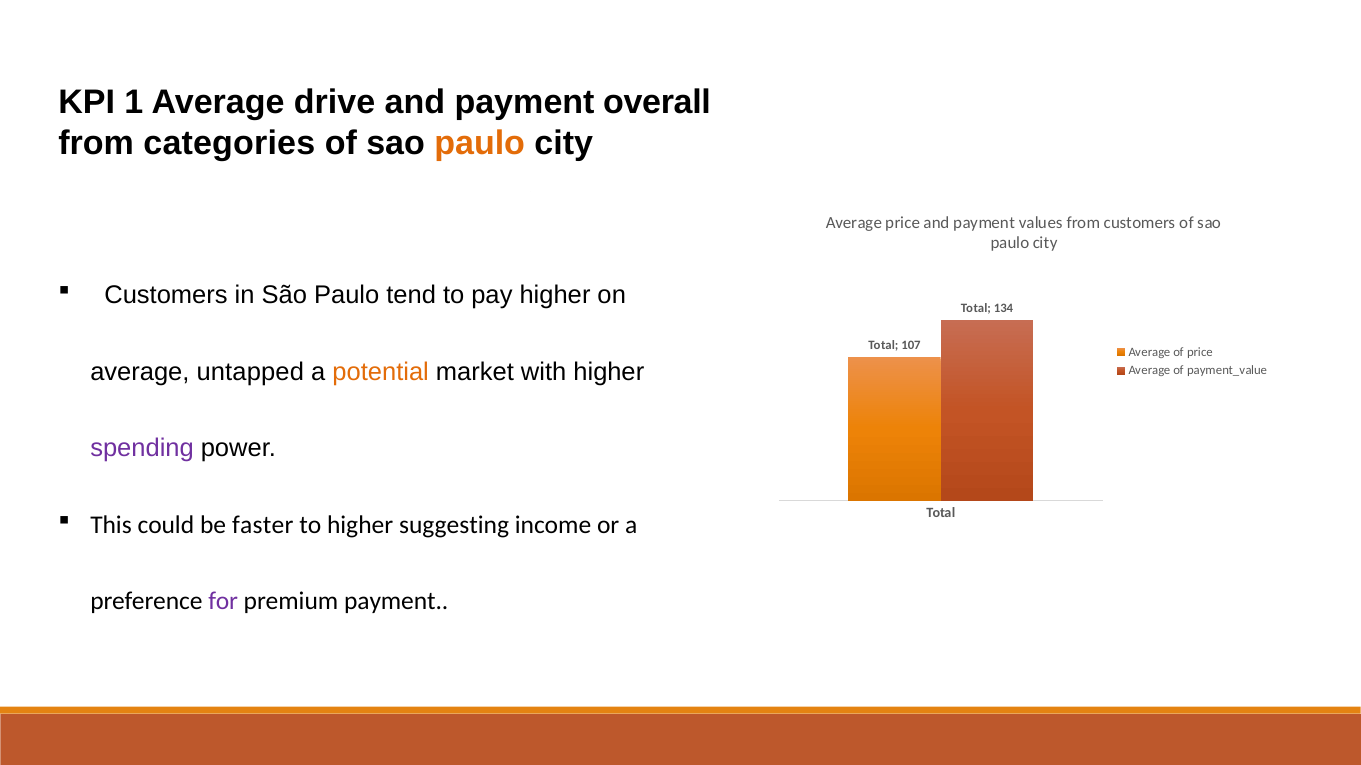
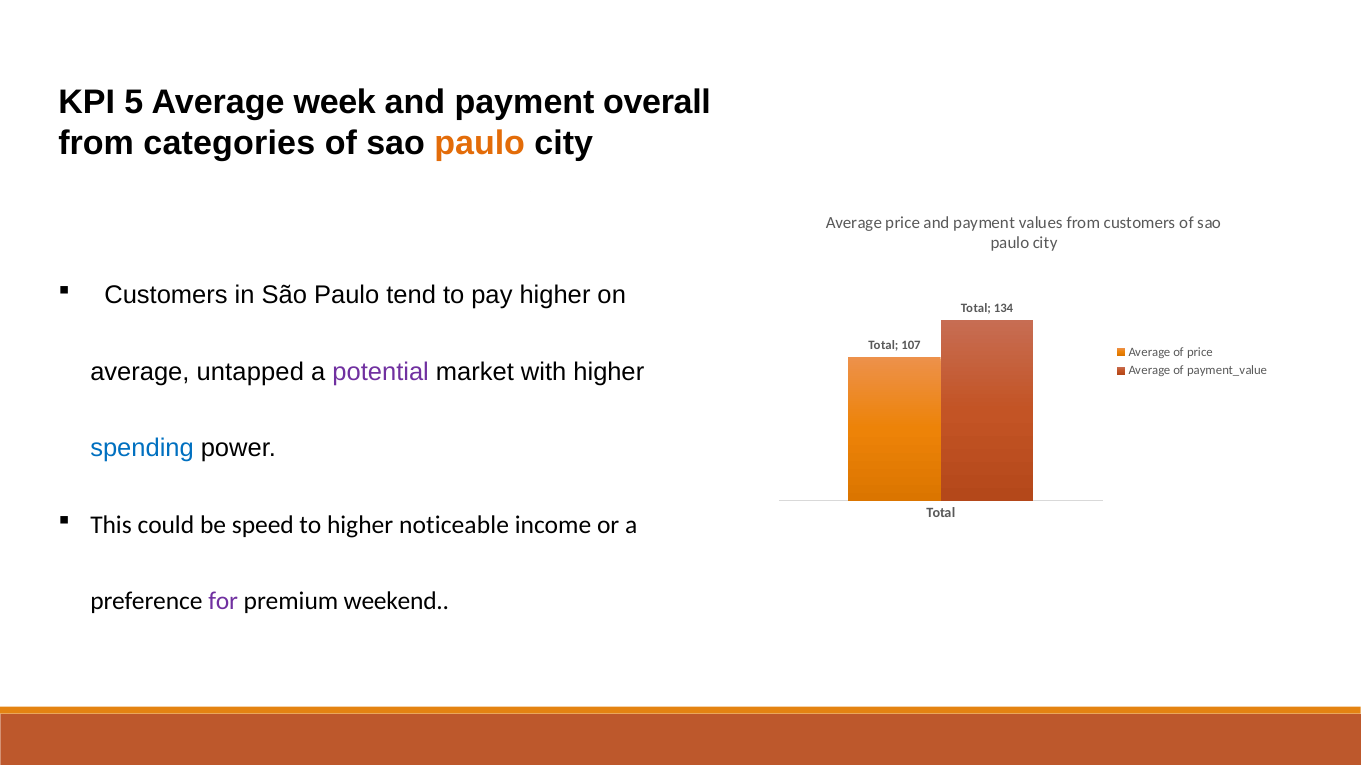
1: 1 -> 5 (134, 102)
drive: drive -> week (335, 102)
potential colour: orange -> purple (381, 372)
spending colour: purple -> blue (142, 449)
faster: faster -> speed (263, 525)
suggesting: suggesting -> noticeable (454, 525)
premium payment: payment -> weekend (396, 602)
